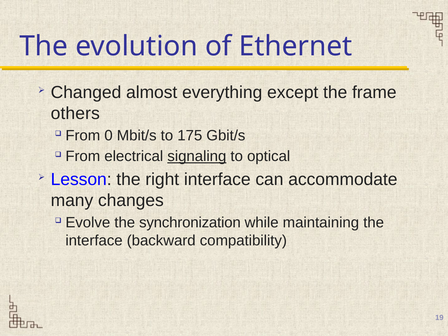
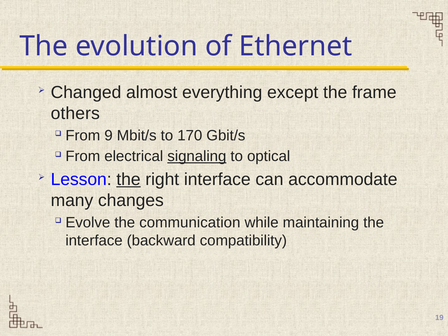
0: 0 -> 9 (109, 135)
175: 175 -> 170 (190, 135)
the underline: none -> present (128, 179)
synchronization: synchronization -> communication (190, 223)
